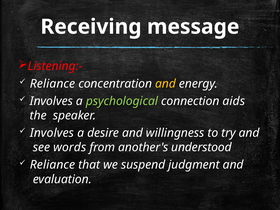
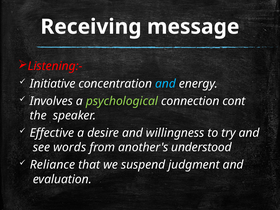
Reliance: Reliance -> Initiative (53, 84)
and colour: yellow -> light blue (166, 84)
aids: aids -> cont (234, 101)
Involves: Involves -> Effective (52, 133)
